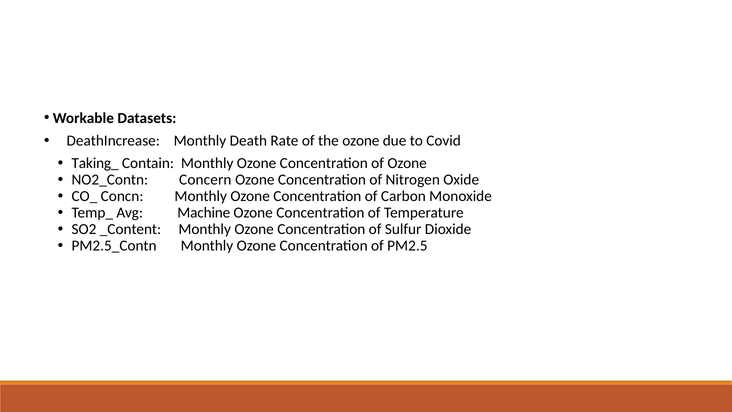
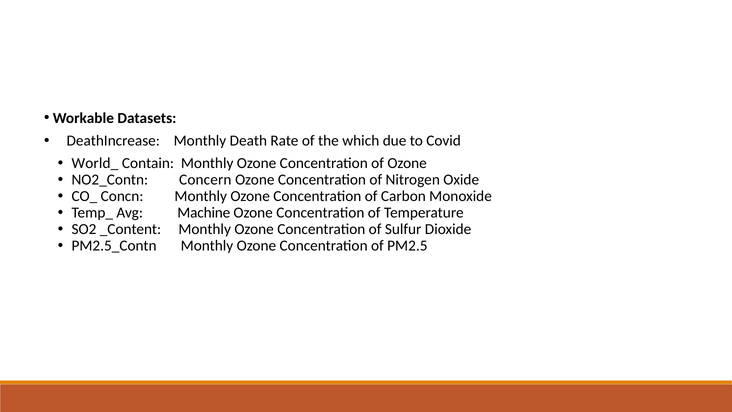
the ozone: ozone -> which (361, 141)
Taking_: Taking_ -> World_ (95, 163)
